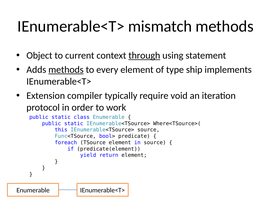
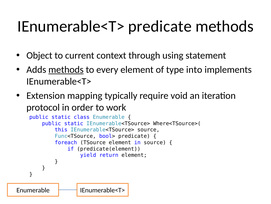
IEnumerable<T> mismatch: mismatch -> predicate (160, 26)
through underline: present -> none (144, 55)
ship: ship -> into (194, 69)
compiler: compiler -> mapping (85, 95)
